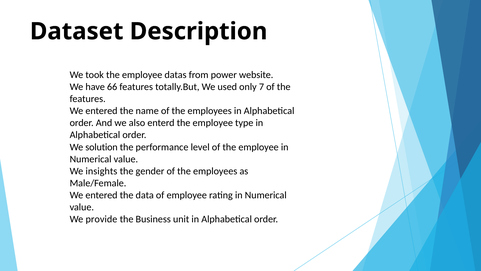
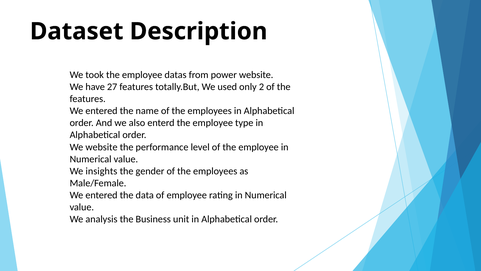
66: 66 -> 27 (112, 87)
7: 7 -> 2 (261, 87)
We solution: solution -> website (101, 147)
provide: provide -> analysis (101, 219)
